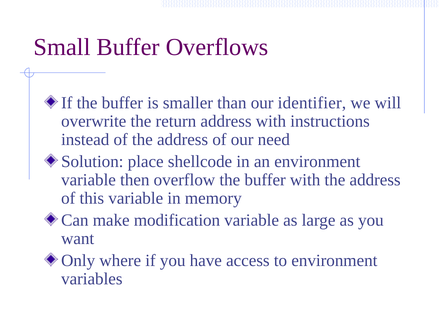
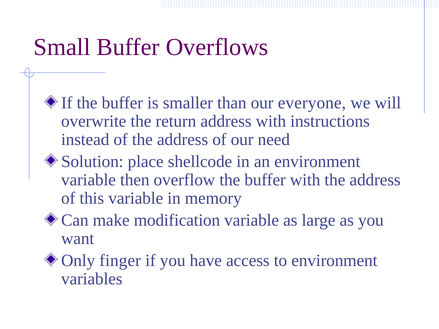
identifier: identifier -> everyone (312, 103)
where: where -> finger (120, 261)
